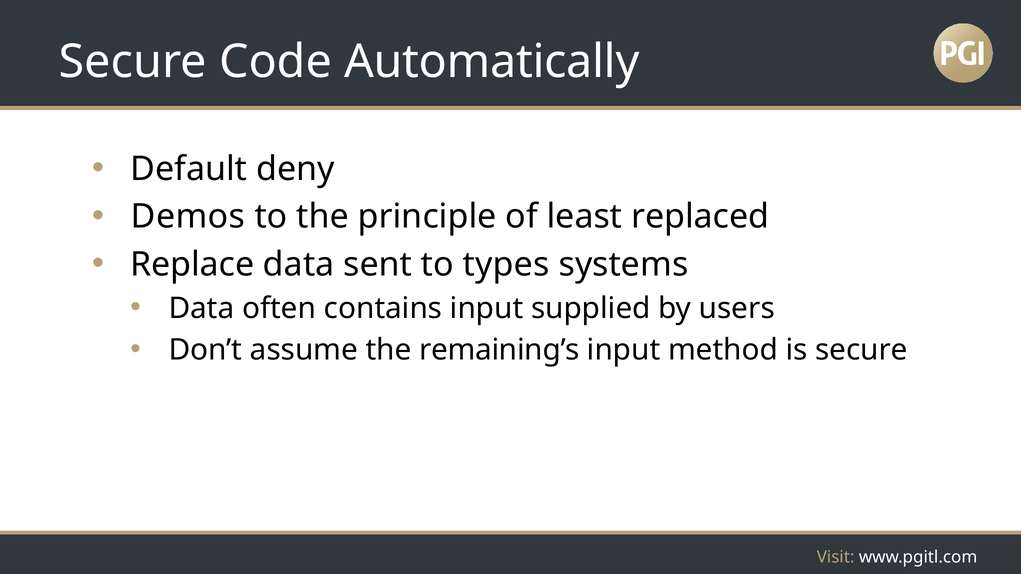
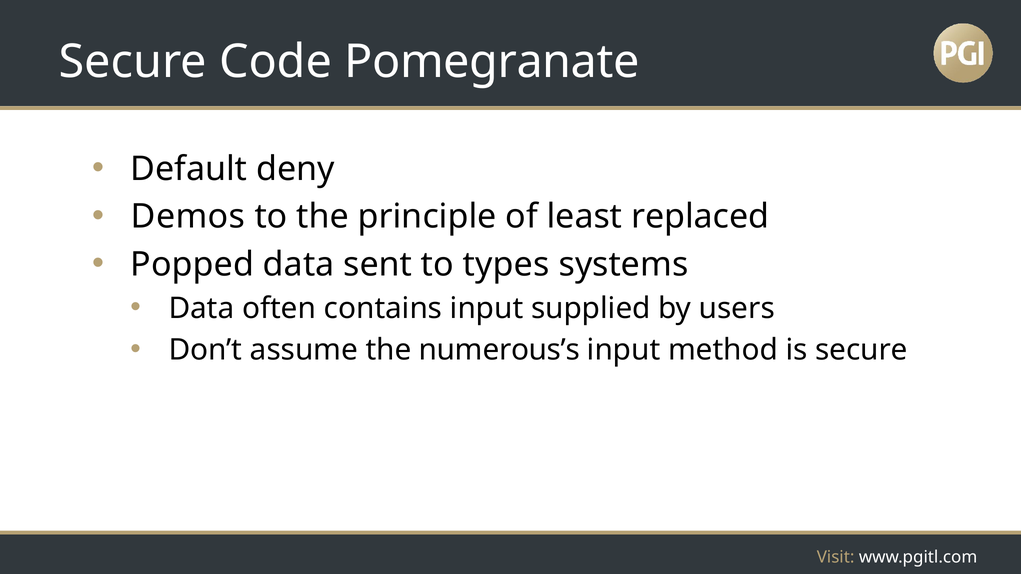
Automatically: Automatically -> Pomegranate (492, 62)
Replace: Replace -> Popped (192, 264)
remaining’s: remaining’s -> numerous’s (499, 350)
